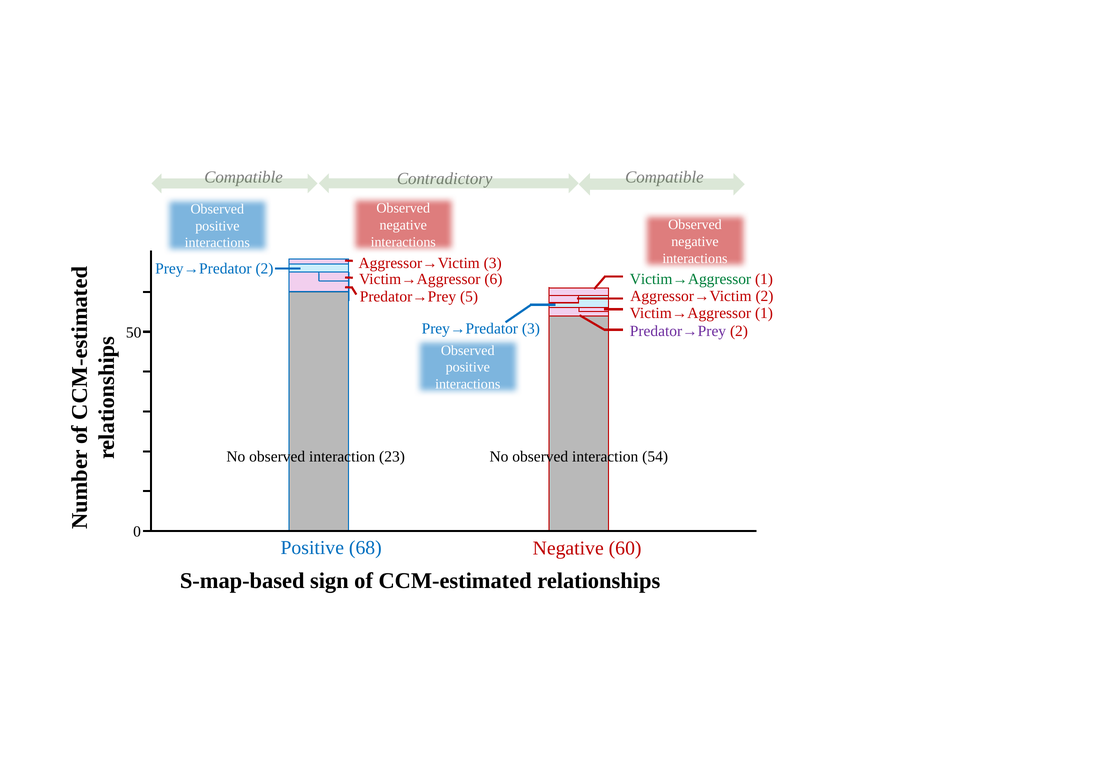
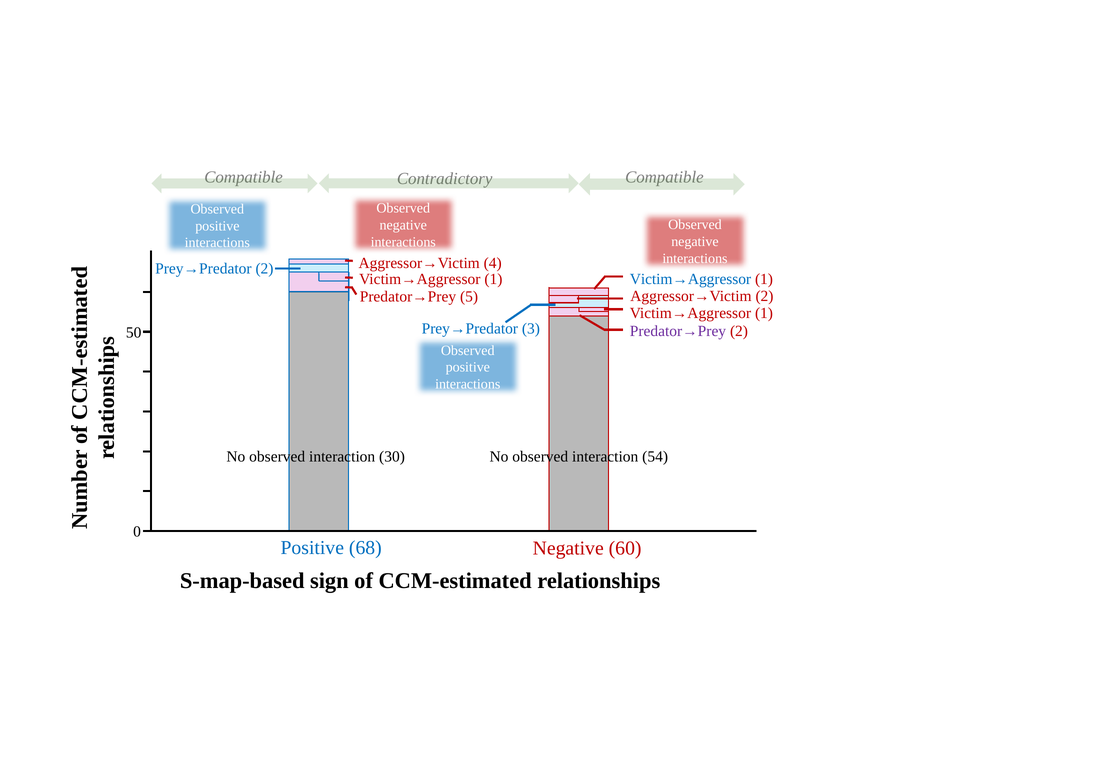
Aggressor→Victim 3: 3 -> 4 (493, 263)
6: 6 -> 1 (493, 279)
Victim→Aggressor colour: green -> blue (690, 279)
23: 23 -> 30 (392, 456)
